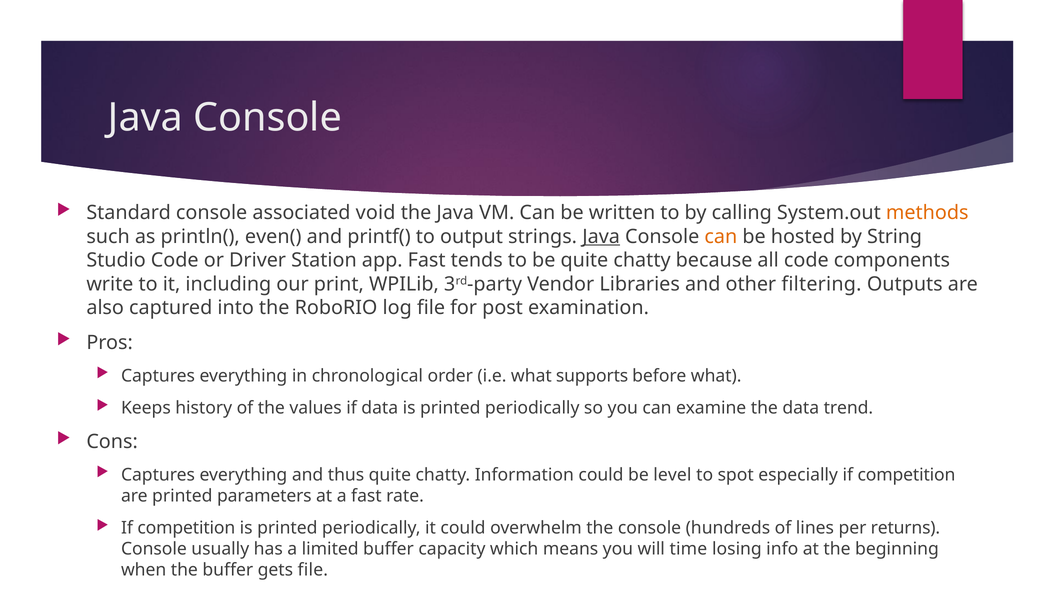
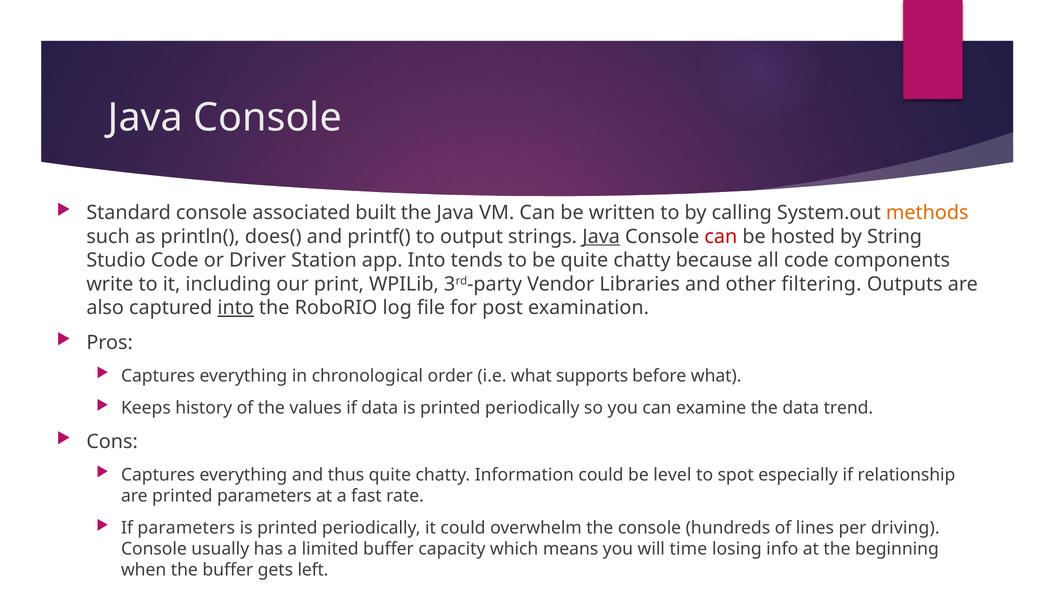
void: void -> built (376, 213)
even(: even( -> does( (273, 236)
can colour: orange -> red (721, 236)
app Fast: Fast -> Into (427, 260)
into underline: none -> present (236, 307)
especially if competition: competition -> relationship (906, 474)
competition: competition -> parameters (186, 527)
returns: returns -> driving (905, 527)
gets file: file -> left (313, 570)
